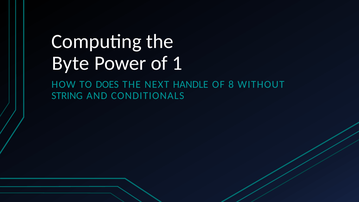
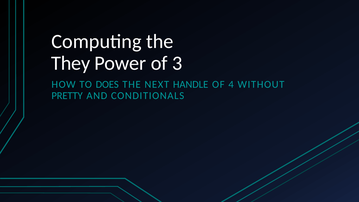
Byte: Byte -> They (71, 63)
1: 1 -> 3 (177, 63)
8: 8 -> 4 (231, 84)
STRING: STRING -> PRETTY (67, 96)
